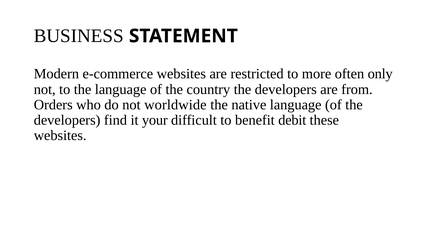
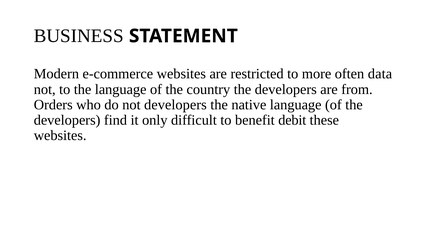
only: only -> data (380, 74)
not worldwide: worldwide -> developers (175, 105)
your: your -> only (155, 120)
